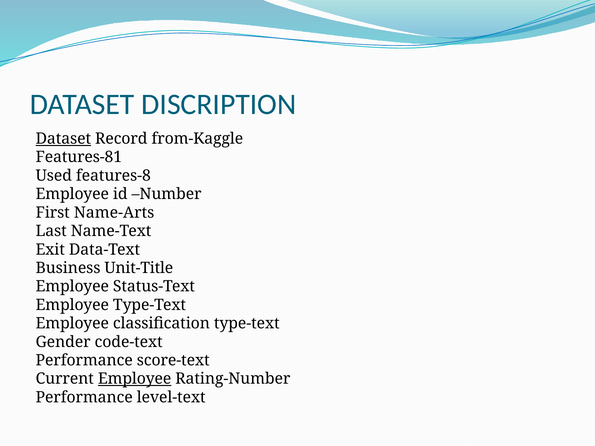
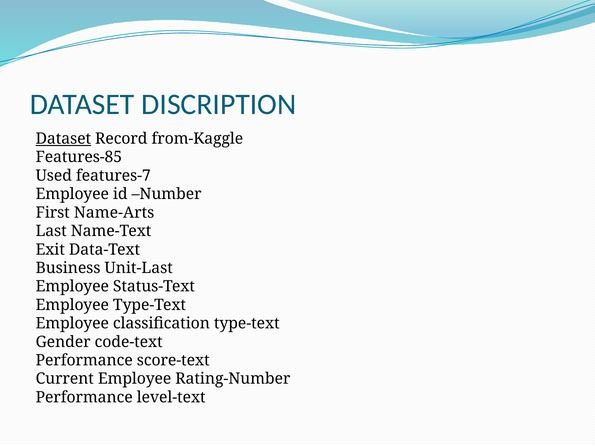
Features-81: Features-81 -> Features-85 (79, 157)
features-8: features-8 -> features-7 (113, 176)
Unit-Title: Unit-Title -> Unit-Last (139, 268)
Employee underline: present -> none (135, 379)
